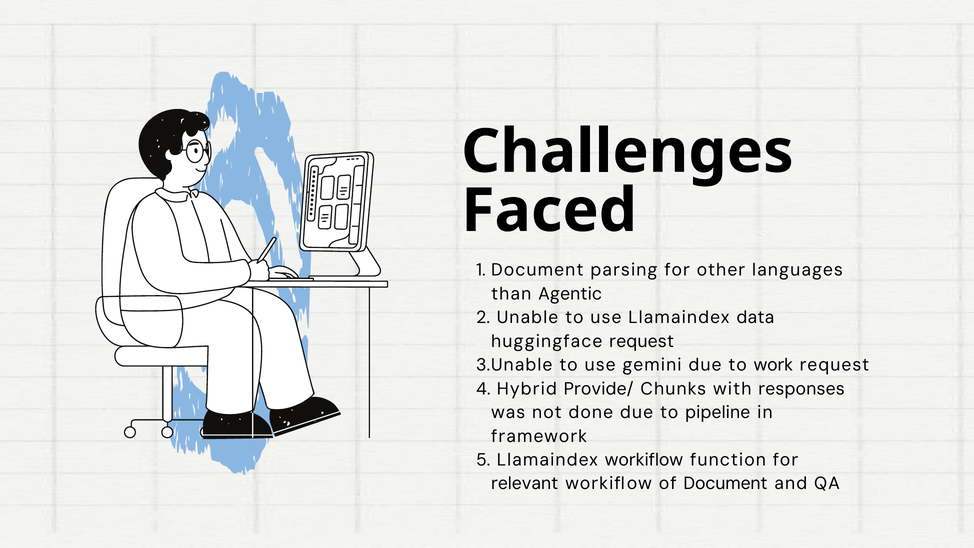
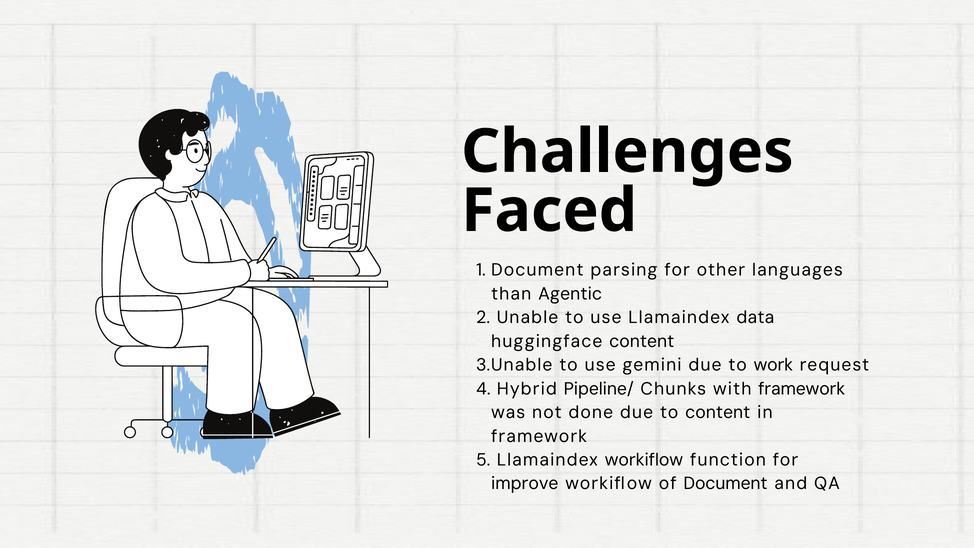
huggingface request: request -> content (642, 341)
Provide/: Provide/ -> Pipeline/ (599, 389)
with responses: responses -> framework (802, 389)
to pipeline: pipeline -> content (718, 412)
relevant: relevant -> improve (525, 484)
